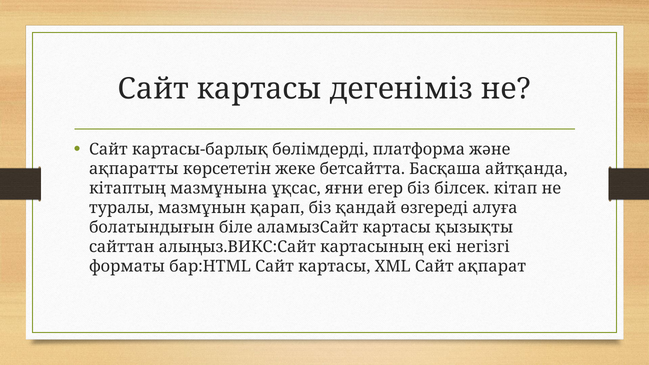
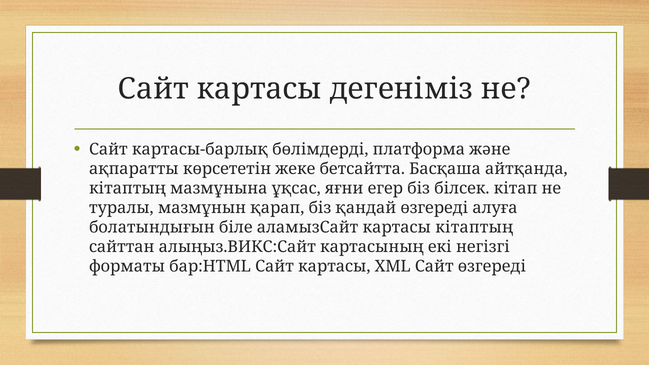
картасы қызықты: қызықты -> кітаптың (474, 227)
Сайт ақпарат: ақпарат -> өзгереді (492, 266)
